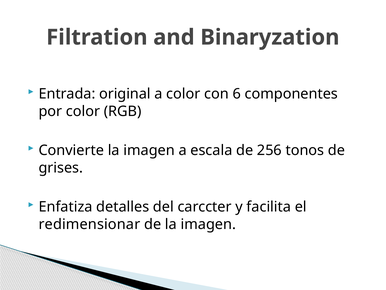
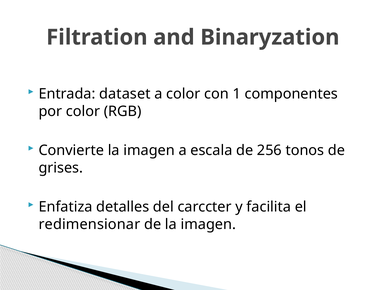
original: original -> dataset (125, 94)
6: 6 -> 1 (237, 94)
